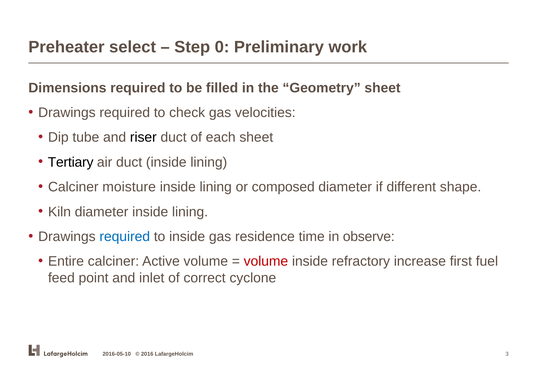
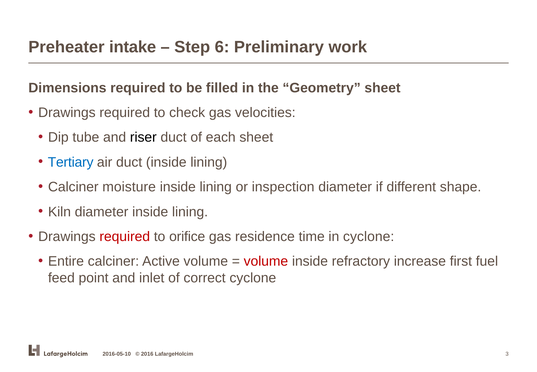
select: select -> intake (133, 47)
0: 0 -> 6 (222, 47)
Tertiary colour: black -> blue (71, 162)
composed: composed -> inspection (283, 187)
required colour: blue -> red (125, 236)
to inside: inside -> orifice (187, 236)
in observe: observe -> cyclone (369, 236)
